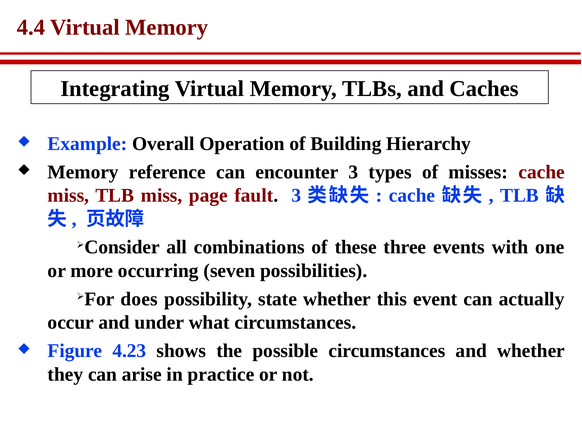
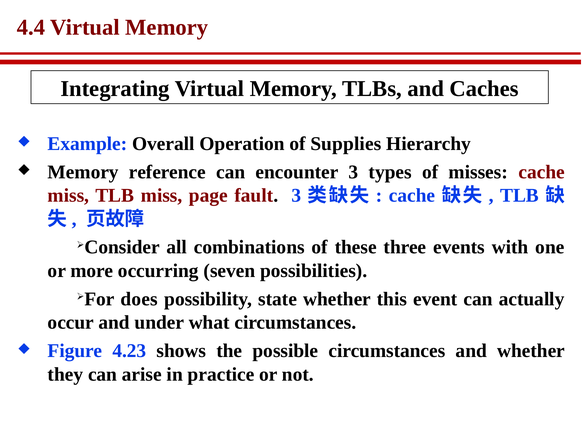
Building: Building -> Supplies (346, 143)
